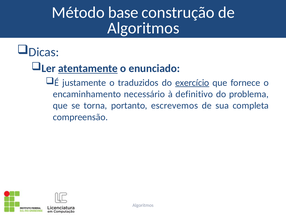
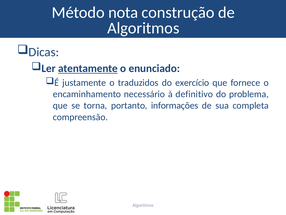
base: base -> nota (123, 12)
exercício underline: present -> none (192, 82)
escrevemos: escrevemos -> informações (175, 105)
